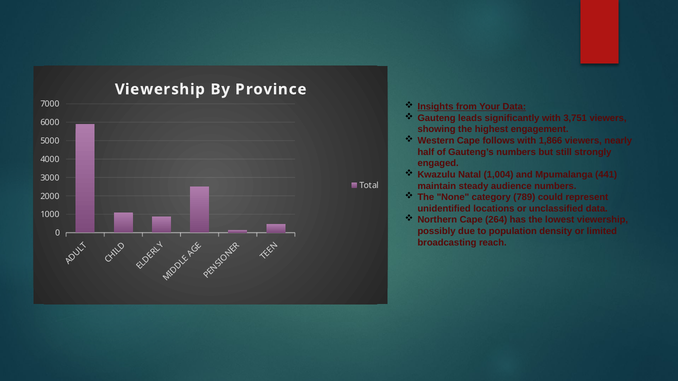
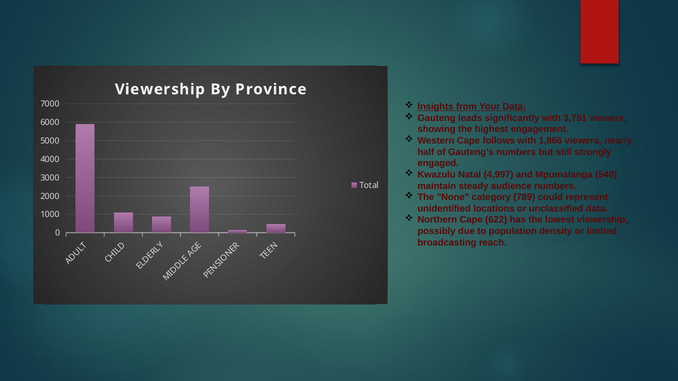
1,004: 1,004 -> 4,997 (499, 175)
441: 441 -> 548 (606, 175)
264: 264 -> 622 (496, 220)
